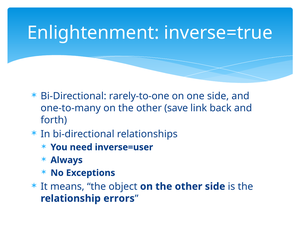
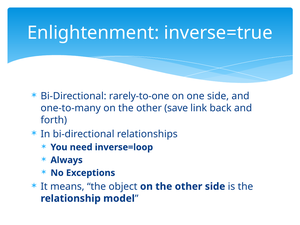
inverse=user: inverse=user -> inverse=loop (124, 147)
errors: errors -> model (119, 198)
